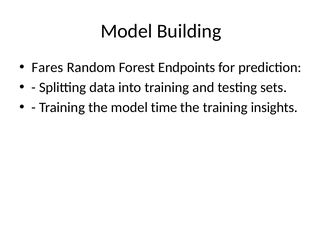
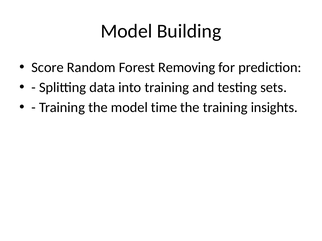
Fares: Fares -> Score (48, 68)
Endpoints: Endpoints -> Removing (187, 68)
